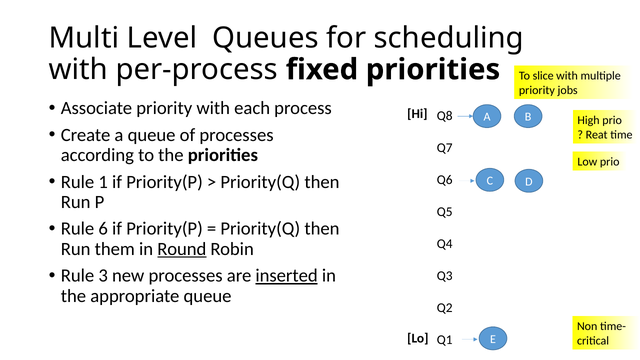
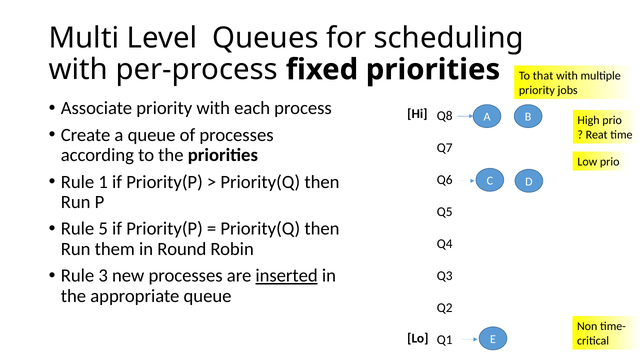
slice: slice -> that (543, 76)
6: 6 -> 5 (103, 229)
Round underline: present -> none (182, 249)
